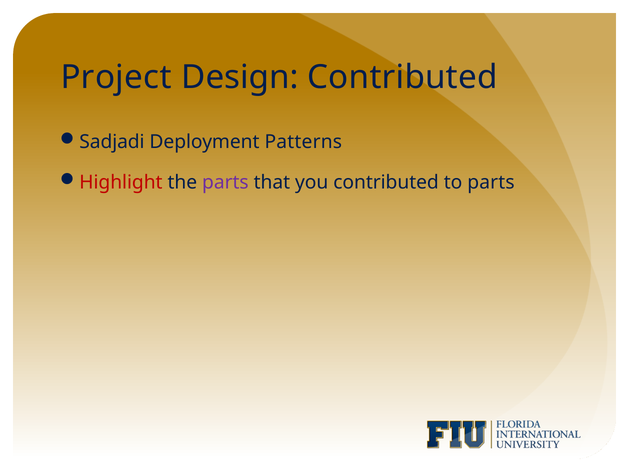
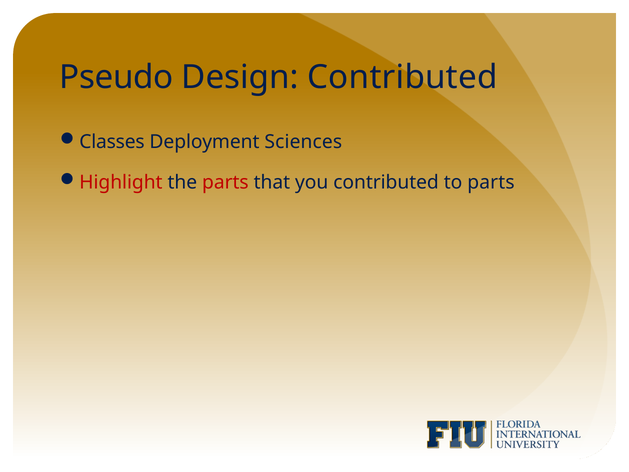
Project: Project -> Pseudo (116, 77)
Sadjadi: Sadjadi -> Classes (112, 142)
Patterns: Patterns -> Sciences (303, 142)
parts colour: purple -> red (225, 182)
